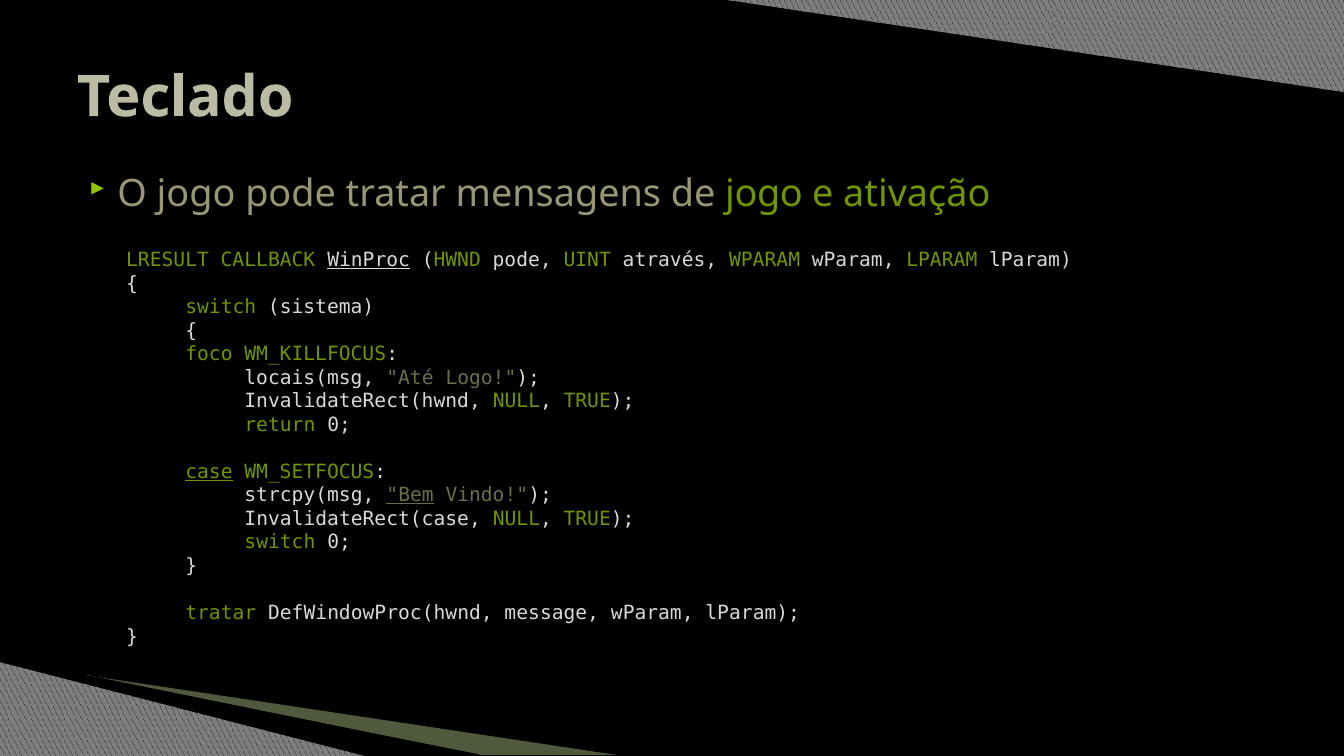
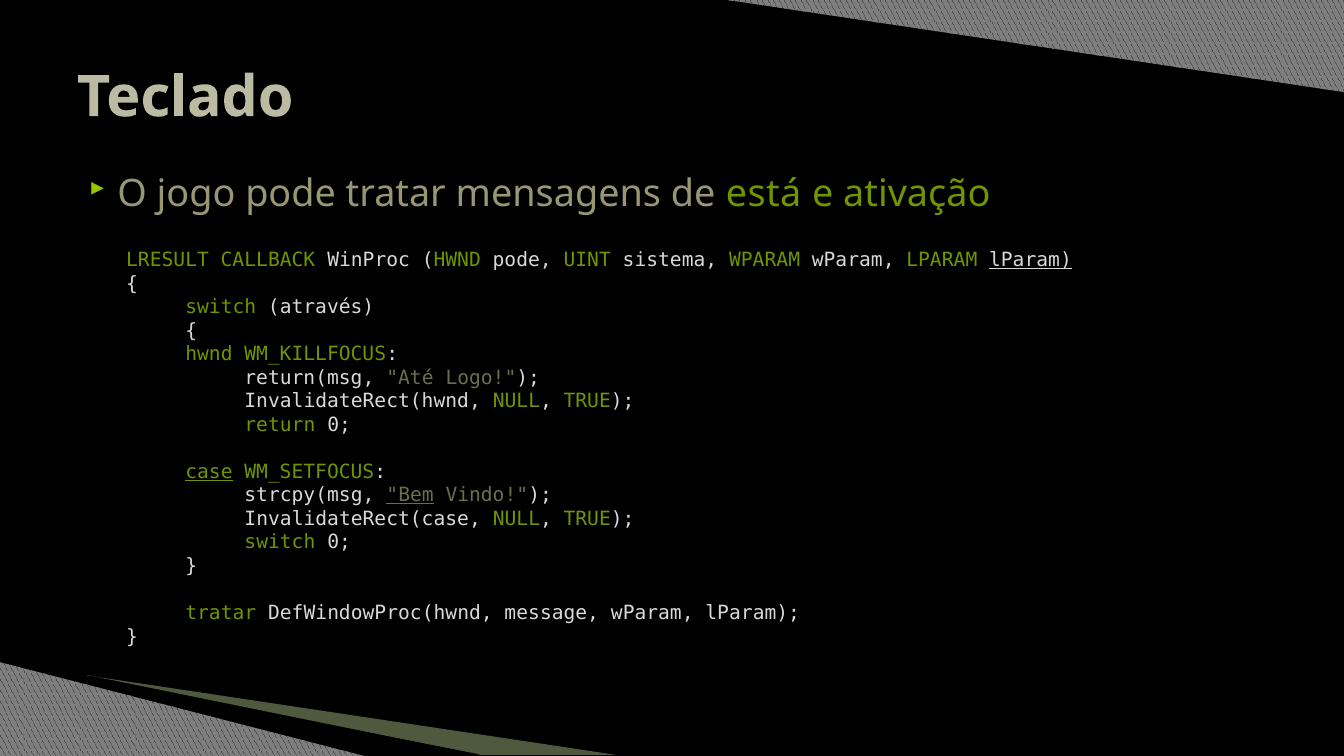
de jogo: jogo -> está (764, 194)
WinProc underline: present -> none (369, 260)
através: através -> sistema (670, 260)
lParam underline: none -> present (1030, 260)
sistema: sistema -> através (321, 307)
foco: foco -> hwnd (209, 354)
locais(msg: locais(msg -> return(msg (309, 378)
